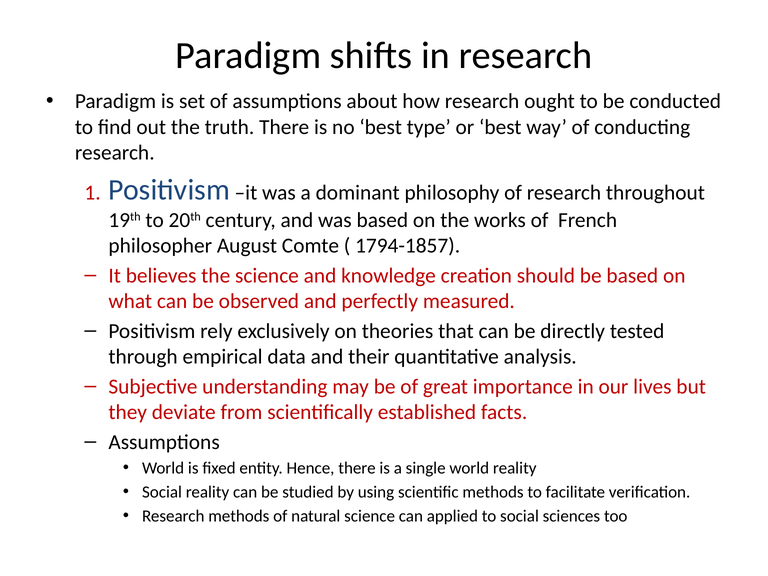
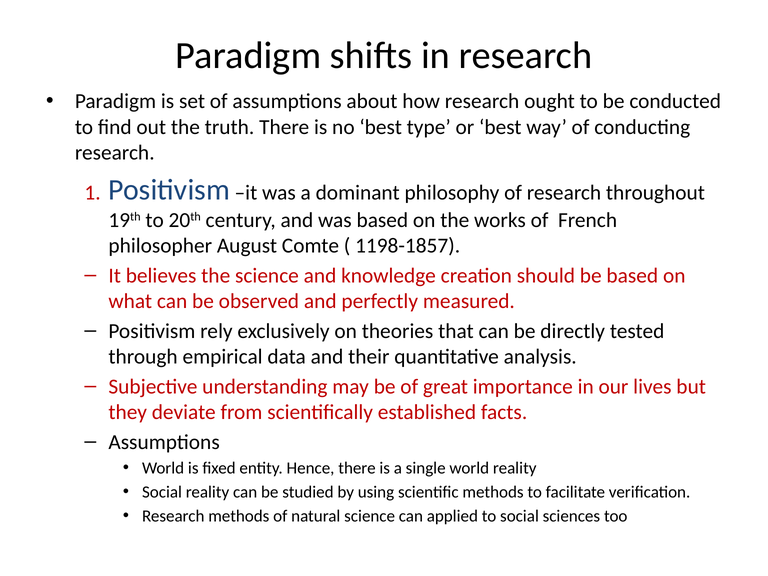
1794-1857: 1794-1857 -> 1198-1857 (408, 246)
